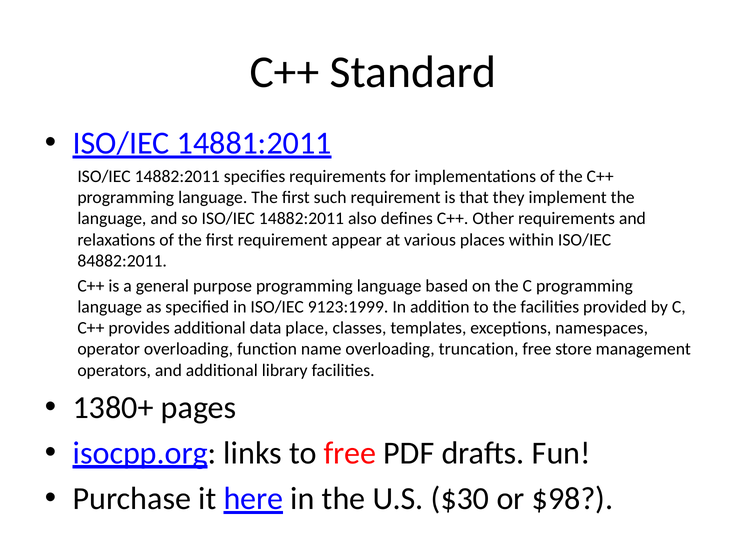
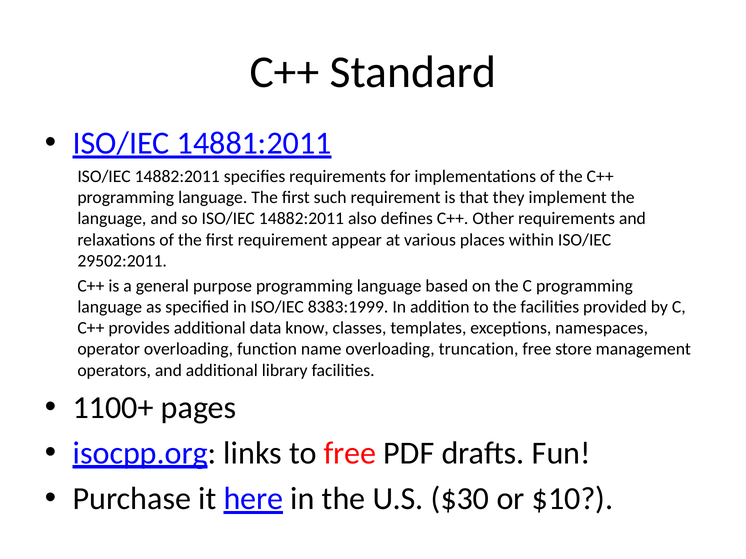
84882:2011: 84882:2011 -> 29502:2011 (122, 261)
9123:1999: 9123:1999 -> 8383:1999 (348, 307)
place: place -> know (307, 328)
1380+: 1380+ -> 1100+ (113, 408)
$98: $98 -> $10 (573, 499)
